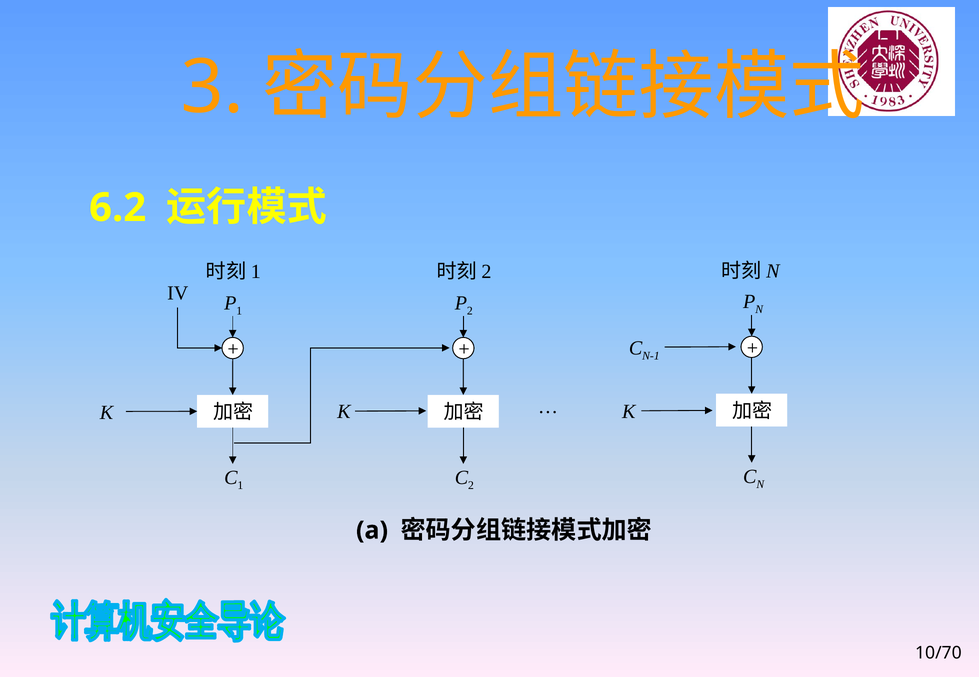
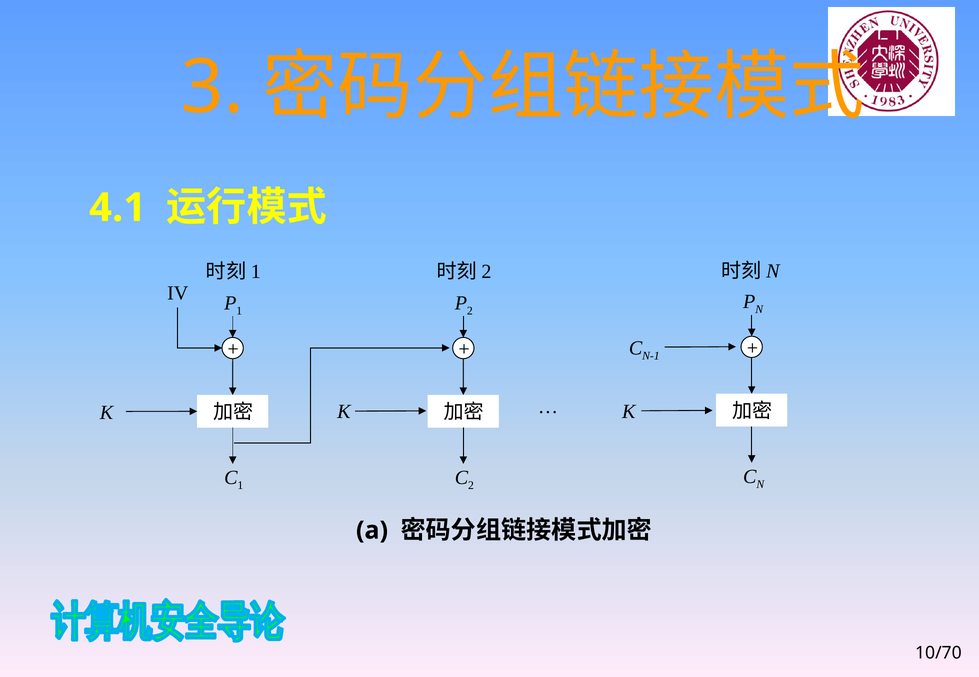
6.2: 6.2 -> 4.1 (118, 208)
